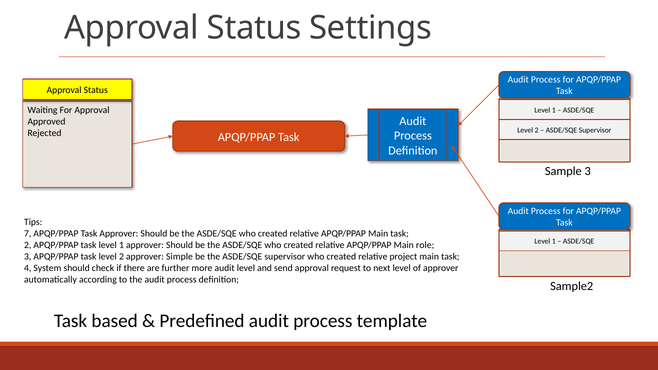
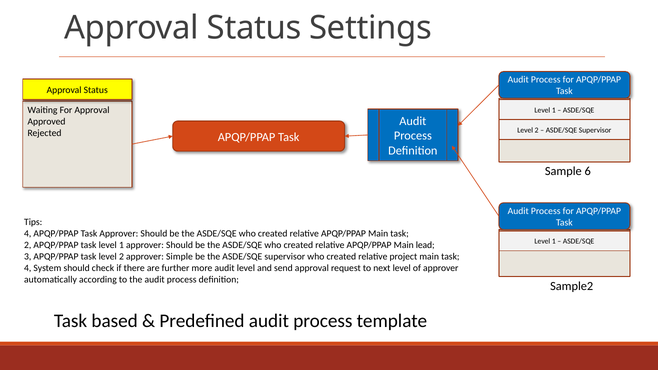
Sample 3: 3 -> 6 (588, 171)
7: 7 -> 4 (28, 234)
role: role -> lead (425, 245)
